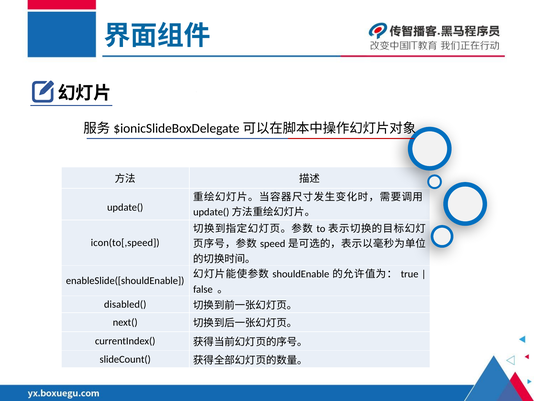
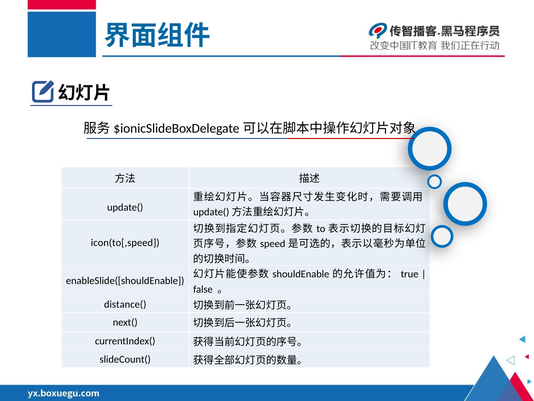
disabled(: disabled( -> distance( (125, 304)
